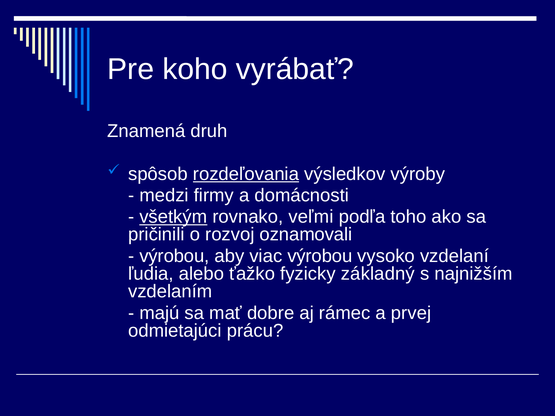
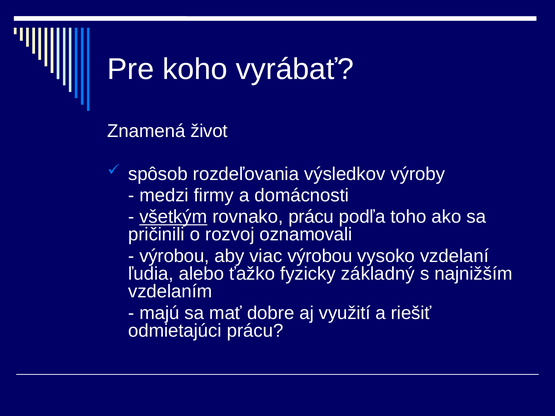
druh: druh -> život (209, 131)
rozdeľovania underline: present -> none (246, 174)
rovnako veľmi: veľmi -> prácu (311, 217)
rámec: rámec -> využití (345, 313)
prvej: prvej -> riešiť (411, 313)
